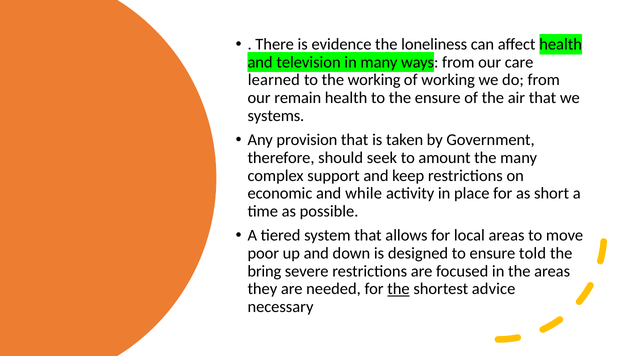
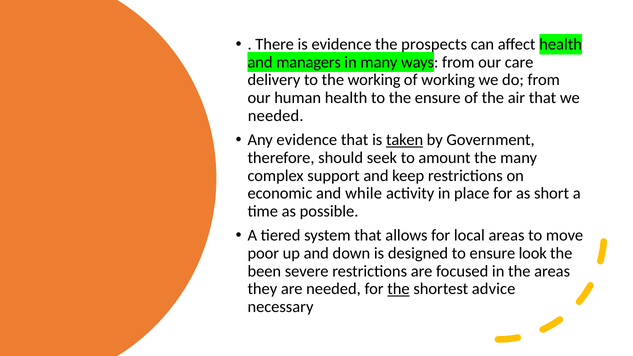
loneliness: loneliness -> prospects (434, 44)
television: television -> managers (309, 62)
learned: learned -> delivery (274, 80)
remain: remain -> human (298, 98)
systems: systems -> needed (276, 116)
Any provision: provision -> evidence (307, 140)
taken underline: none -> present (405, 140)
told: told -> look (533, 253)
bring: bring -> been (264, 271)
